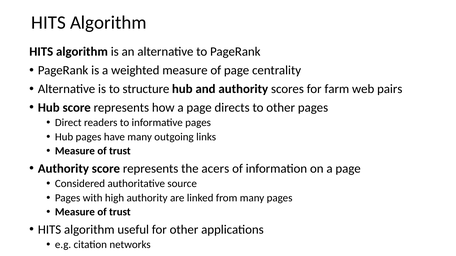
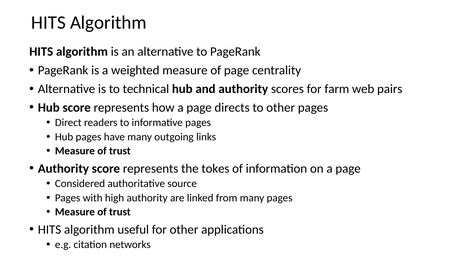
structure: structure -> technical (146, 89)
acers: acers -> tokes (215, 169)
